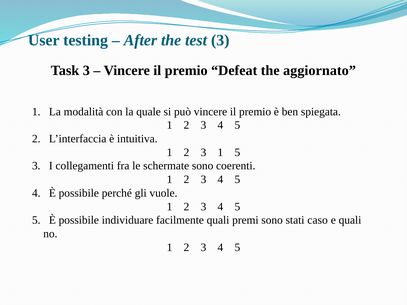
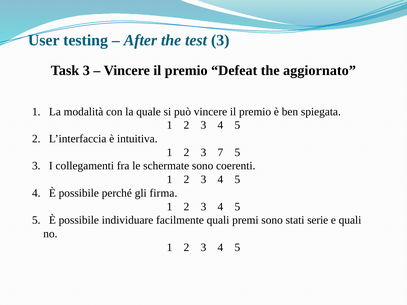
3 1: 1 -> 7 (220, 152)
vuole: vuole -> firma (163, 193)
caso: caso -> serie (318, 220)
